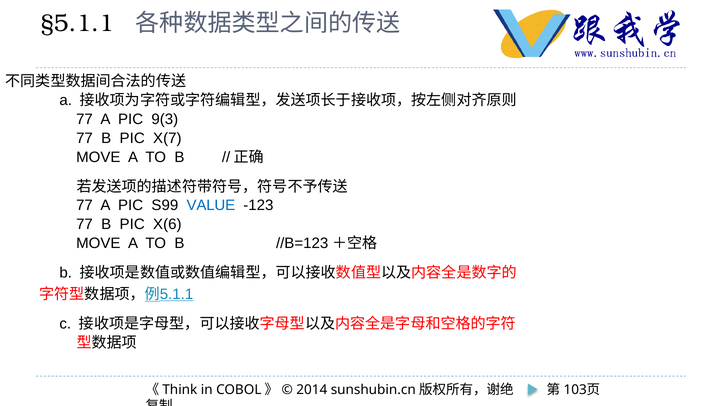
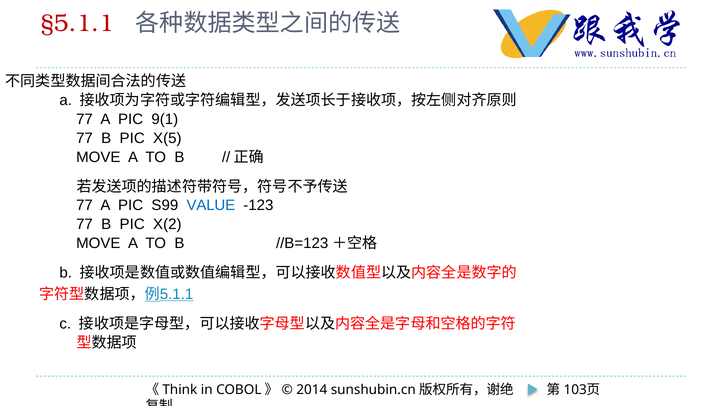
§5.1.1 colour: black -> red (78, 23)
9(3: 9(3 -> 9(1 (165, 119)
X(7: X(7 -> X(5 (167, 138)
X(6: X(6 -> X(2 (167, 225)
